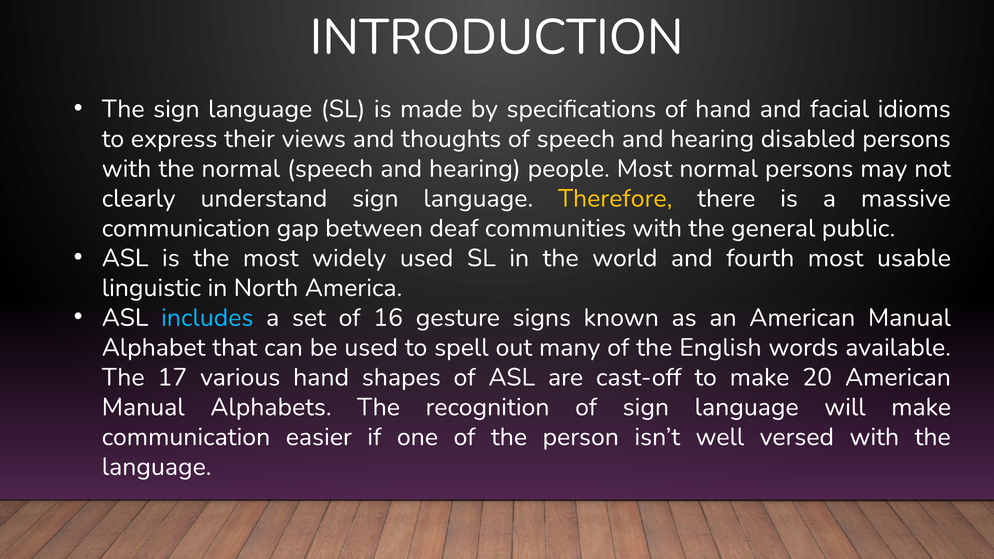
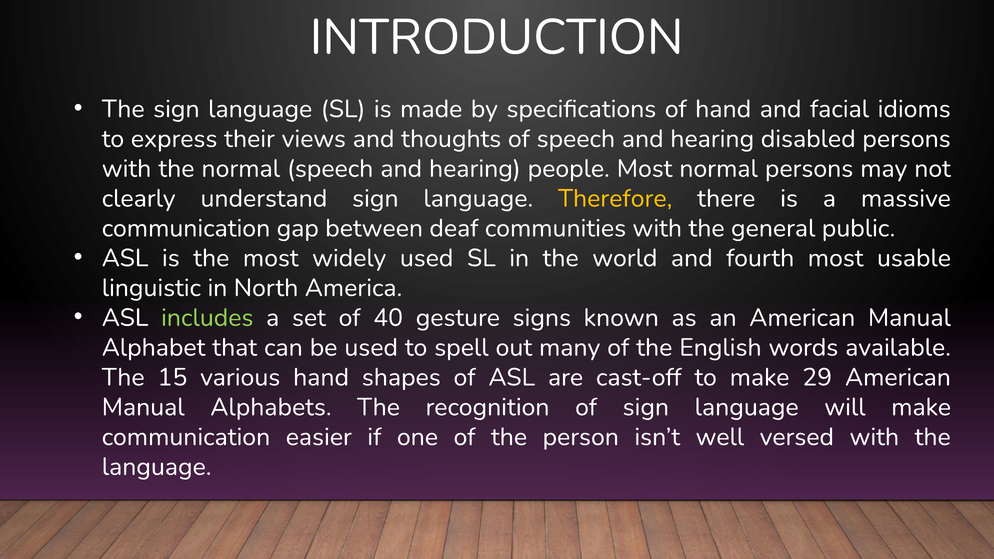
includes colour: light blue -> light green (207, 318)
16: 16 -> 40 (388, 318)
17: 17 -> 15 (172, 377)
20: 20 -> 29 (817, 377)
